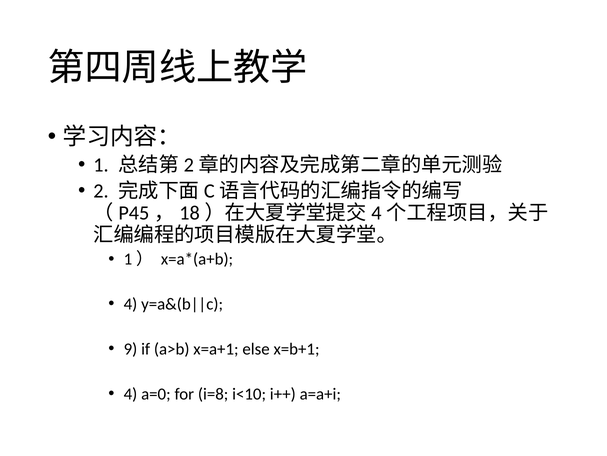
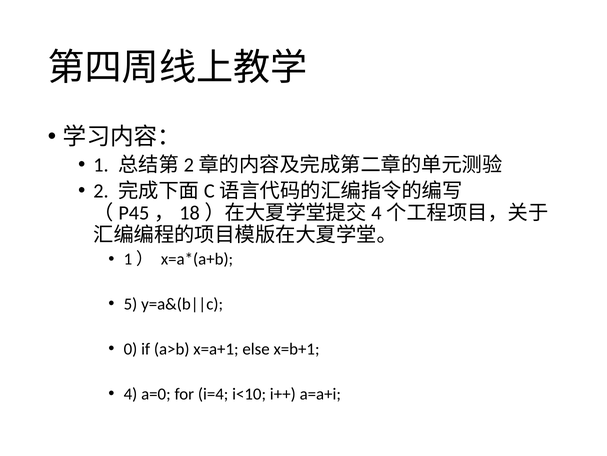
4: 4 -> 5 (130, 304)
9: 9 -> 0 (130, 348)
i=8: i=8 -> i=4 (213, 393)
